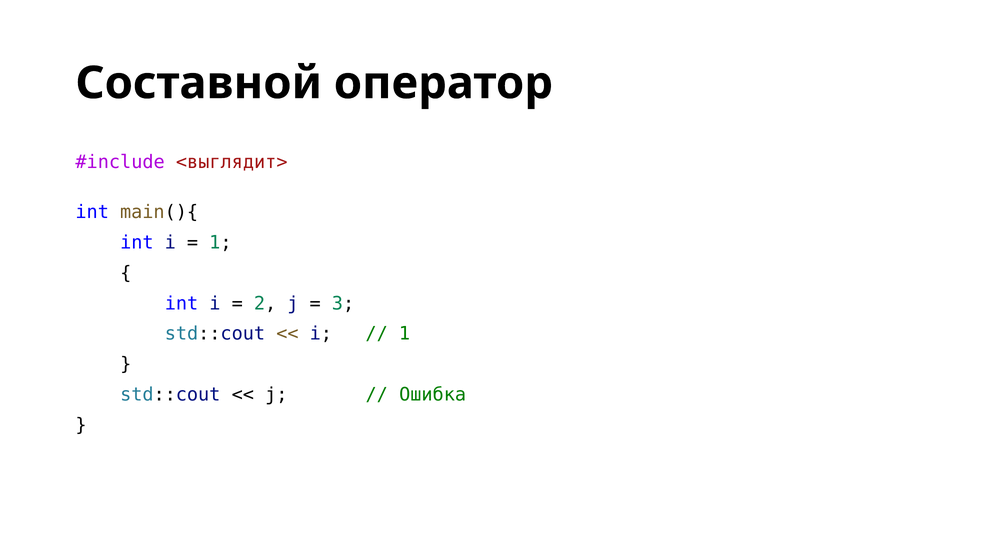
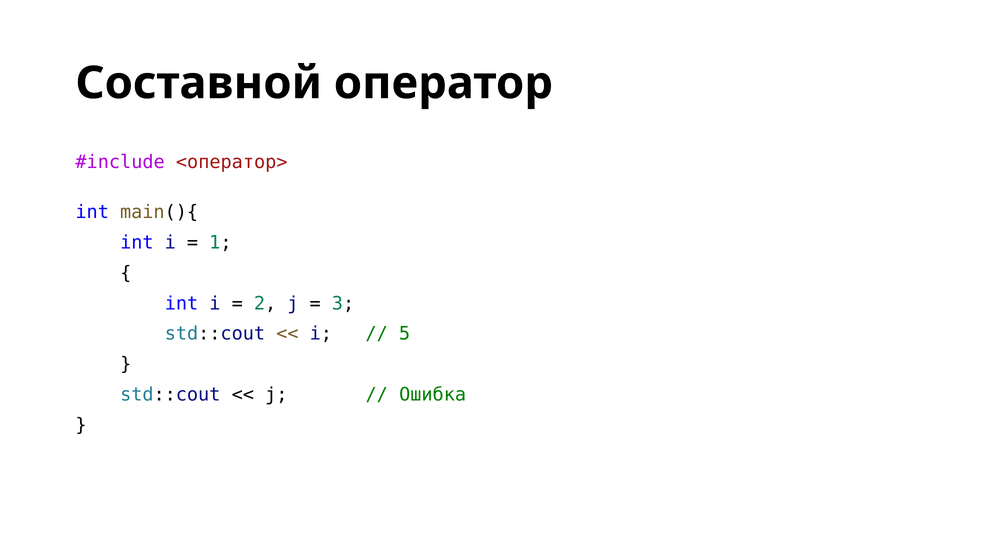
<выглядит>: <выглядит> -> <оператор> (232, 162)
1: 1 -> 5 (404, 334)
